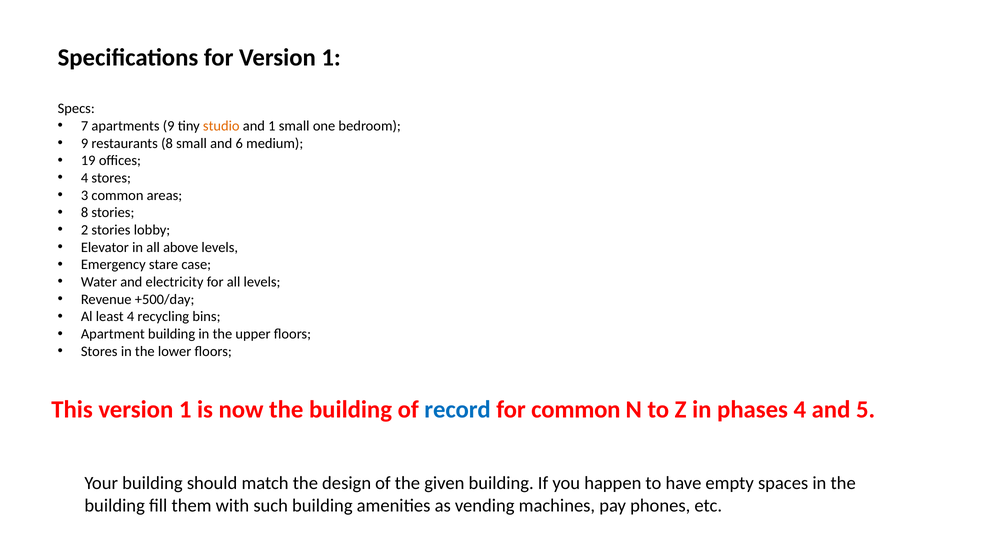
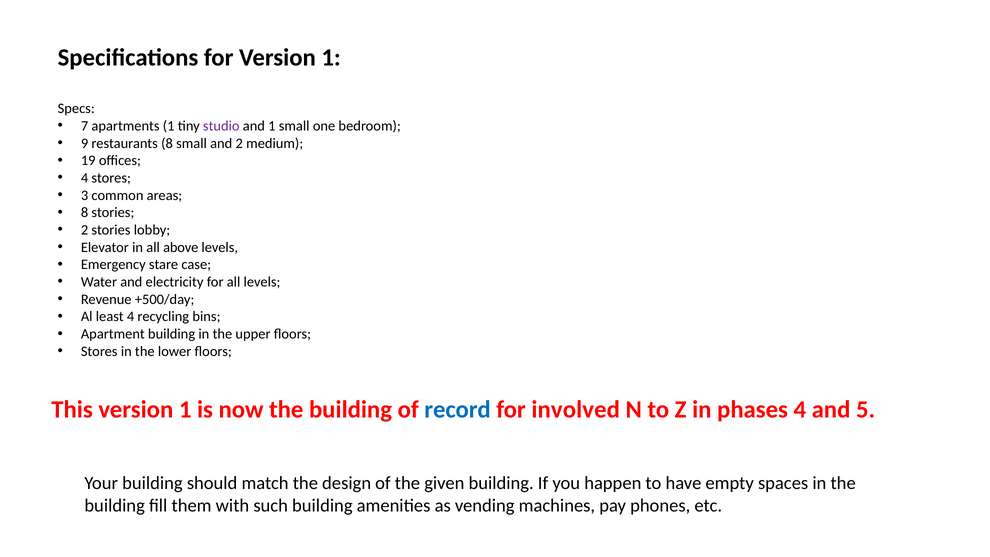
apartments 9: 9 -> 1 (169, 126)
studio colour: orange -> purple (221, 126)
and 6: 6 -> 2 (239, 143)
for common: common -> involved (576, 410)
